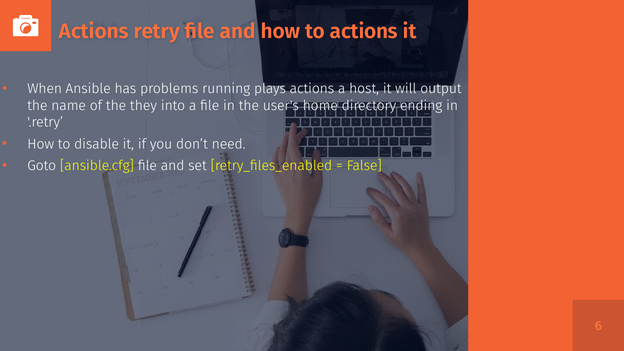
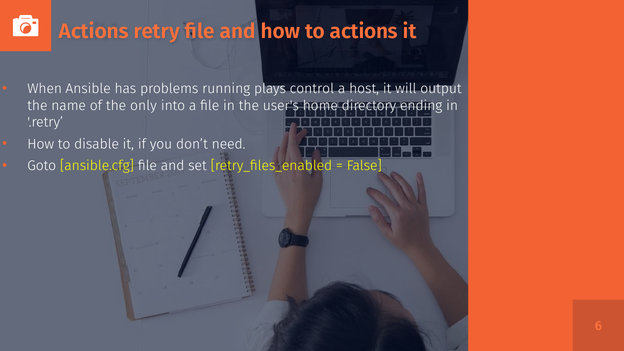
plays actions: actions -> control (312, 89)
they: they -> only (143, 105)
